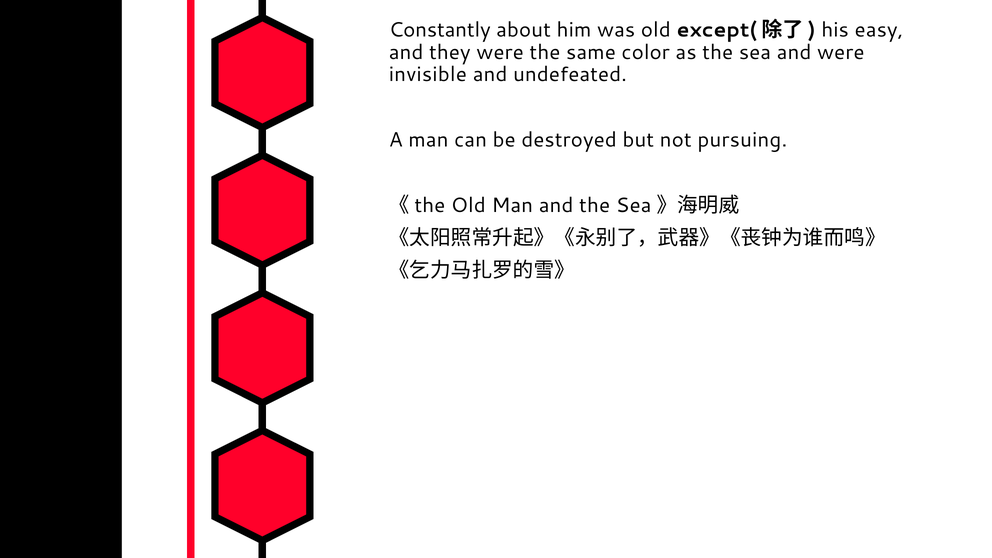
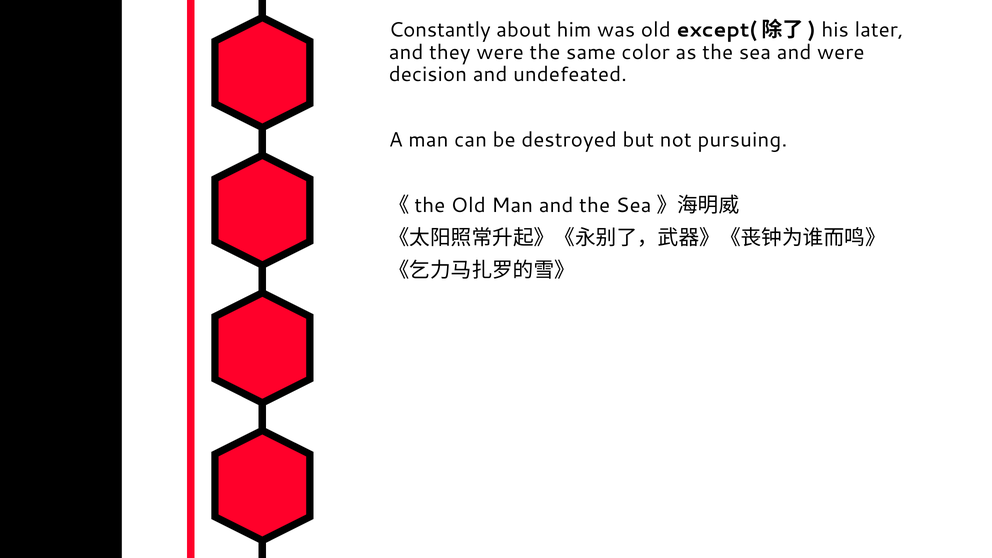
easy: easy -> later (879, 30)
invisible: invisible -> decision (428, 75)
